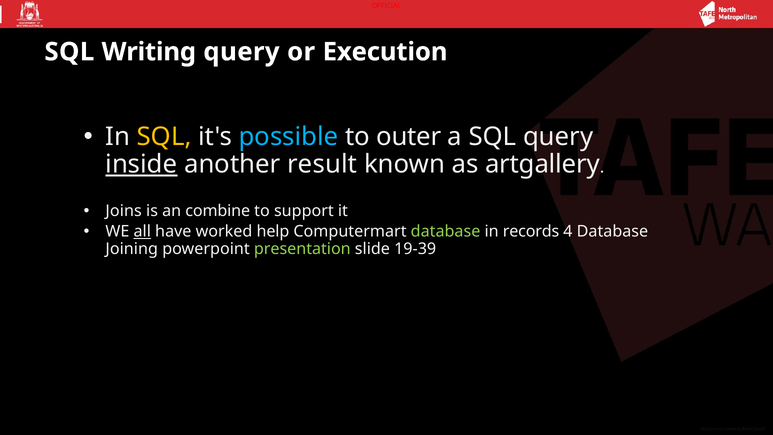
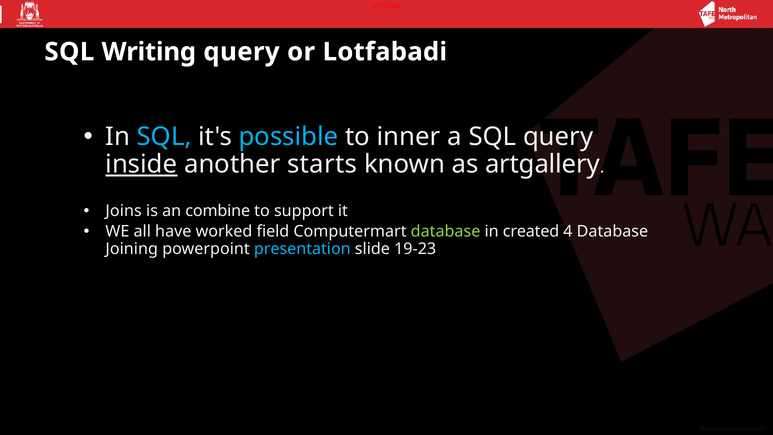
Execution: Execution -> Lotfabadi (385, 52)
SQL colour: yellow -> light blue (164, 136)
outer: outer -> inner (409, 136)
result: result -> starts (322, 164)
all underline: present -> none (142, 232)
help: help -> field (273, 232)
records: records -> created (531, 232)
presentation colour: light green -> light blue (302, 249)
19-39: 19-39 -> 19-23 (415, 249)
